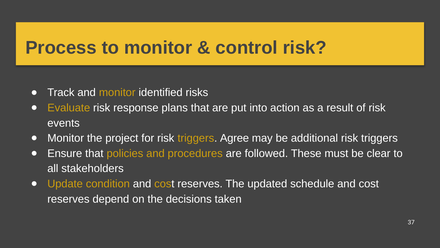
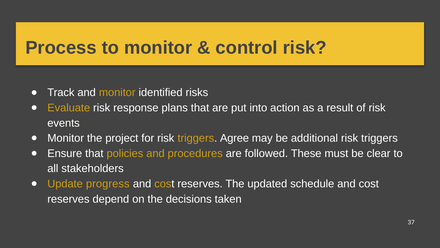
condition: condition -> progress (108, 183)
